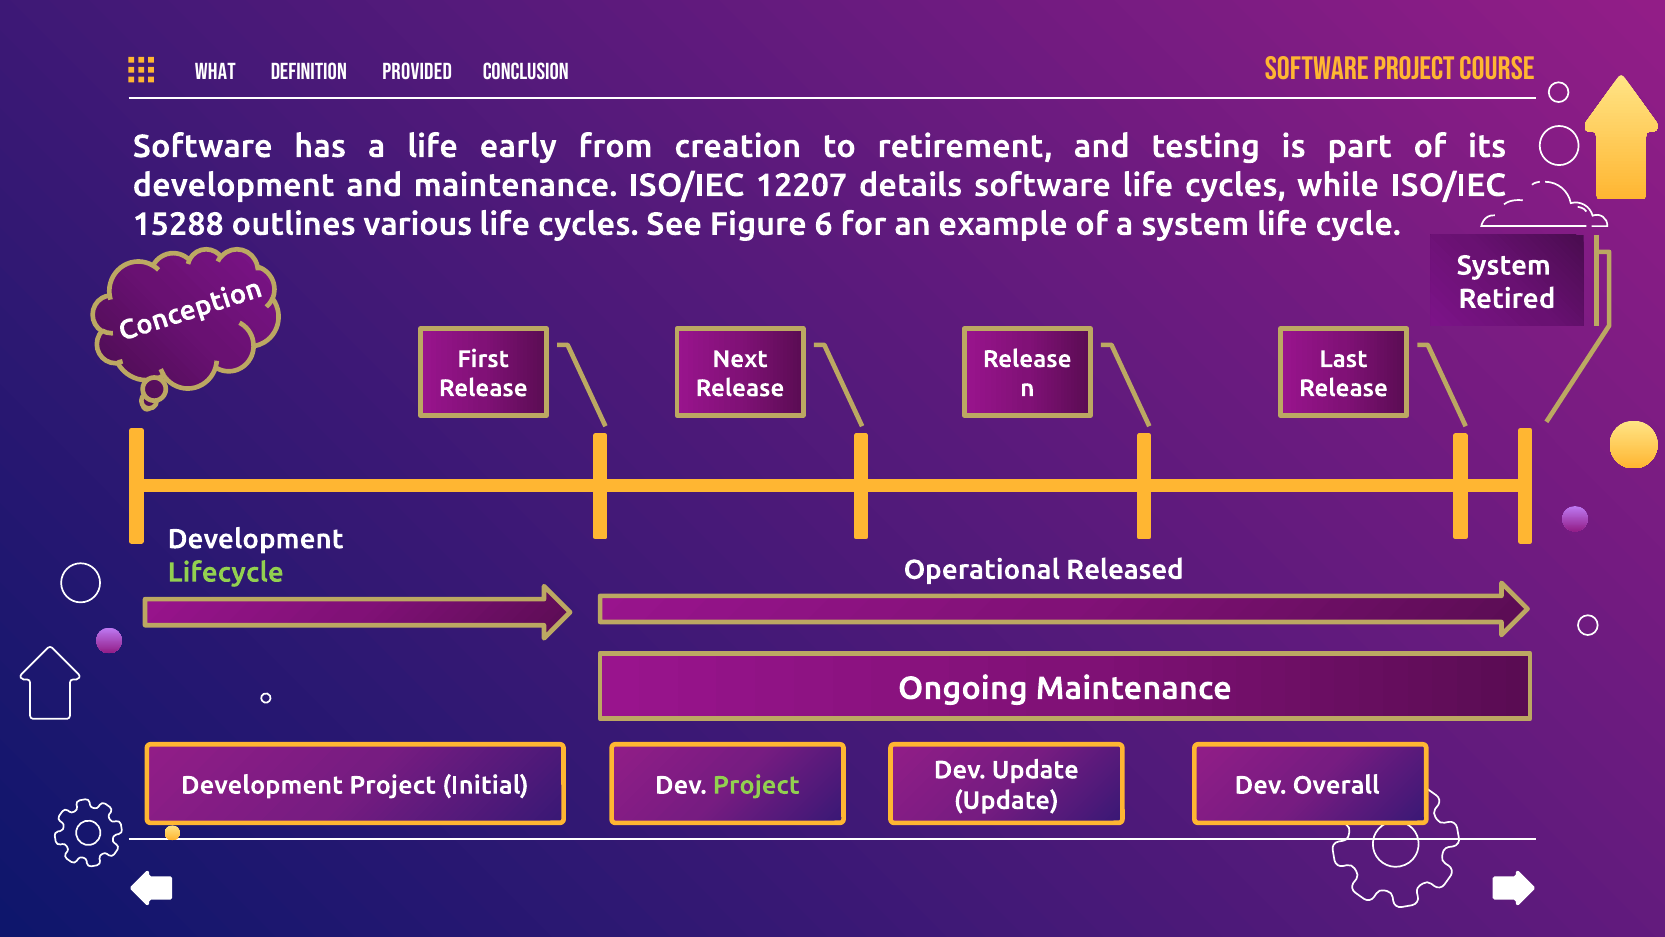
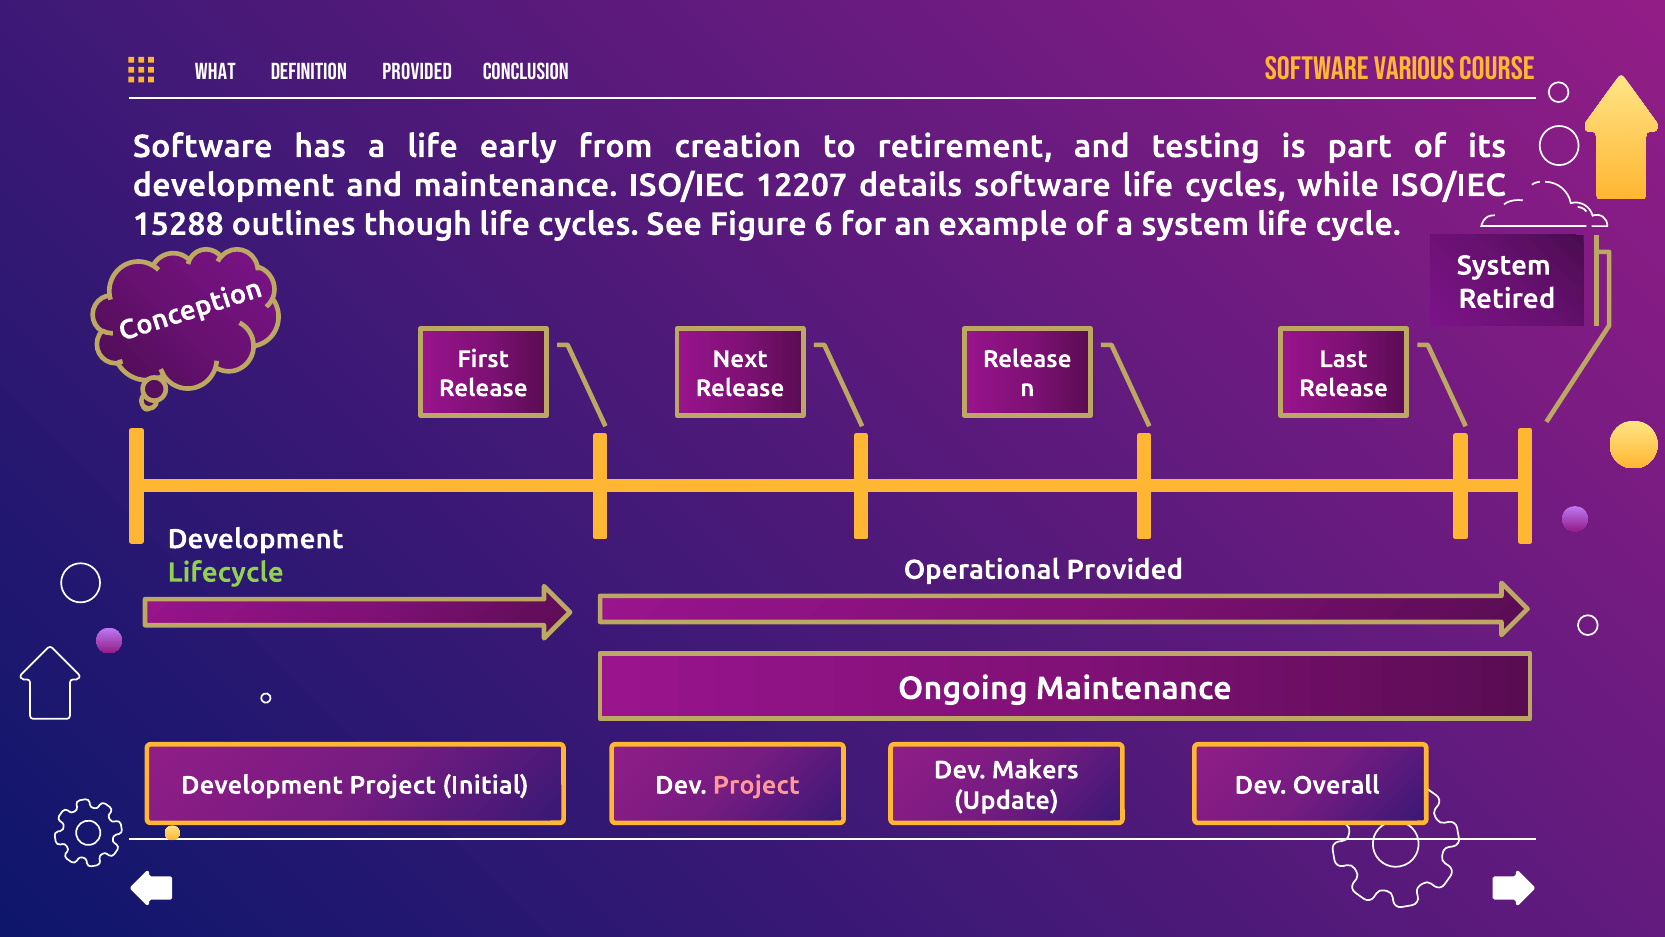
Software project: project -> various (1414, 68)
various: various -> though (418, 224)
Operational Released: Released -> Provided (1125, 570)
Dev Update: Update -> Makers (1035, 770)
Project colour: light green -> pink (756, 785)
